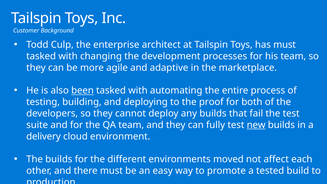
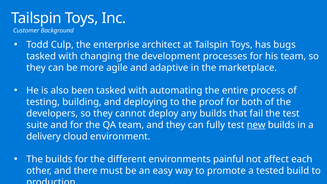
has must: must -> bugs (285, 45)
been underline: present -> none (82, 91)
moved: moved -> painful (228, 159)
